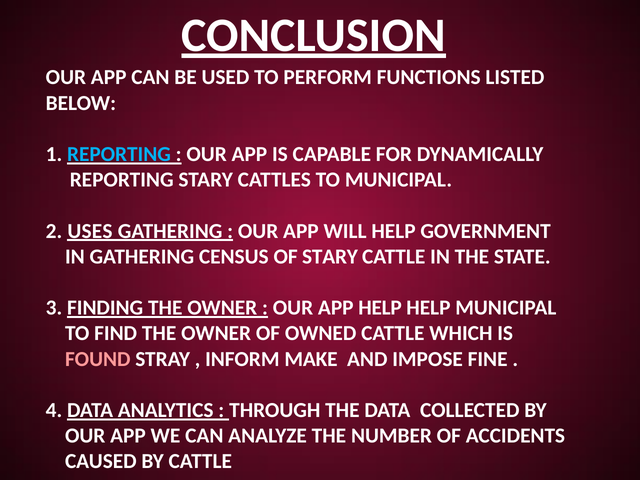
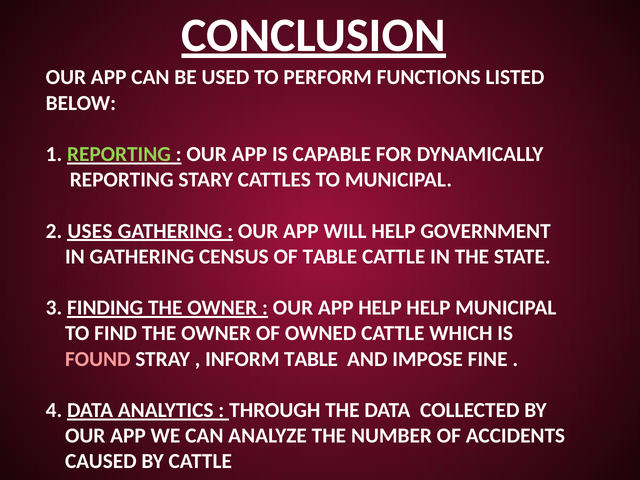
REPORTING colour: light blue -> light green (119, 154)
OF STARY: STARY -> TABLE (330, 257)
INFORM MAKE: MAKE -> TABLE (311, 359)
